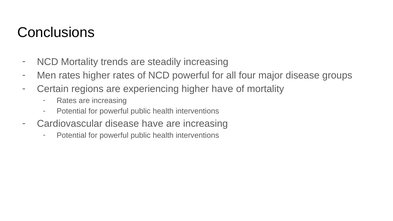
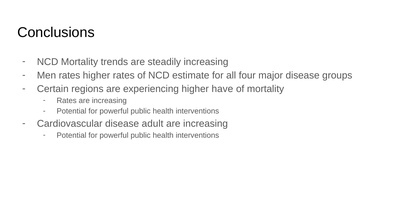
NCD powerful: powerful -> estimate (191, 75)
disease have: have -> adult (153, 124)
